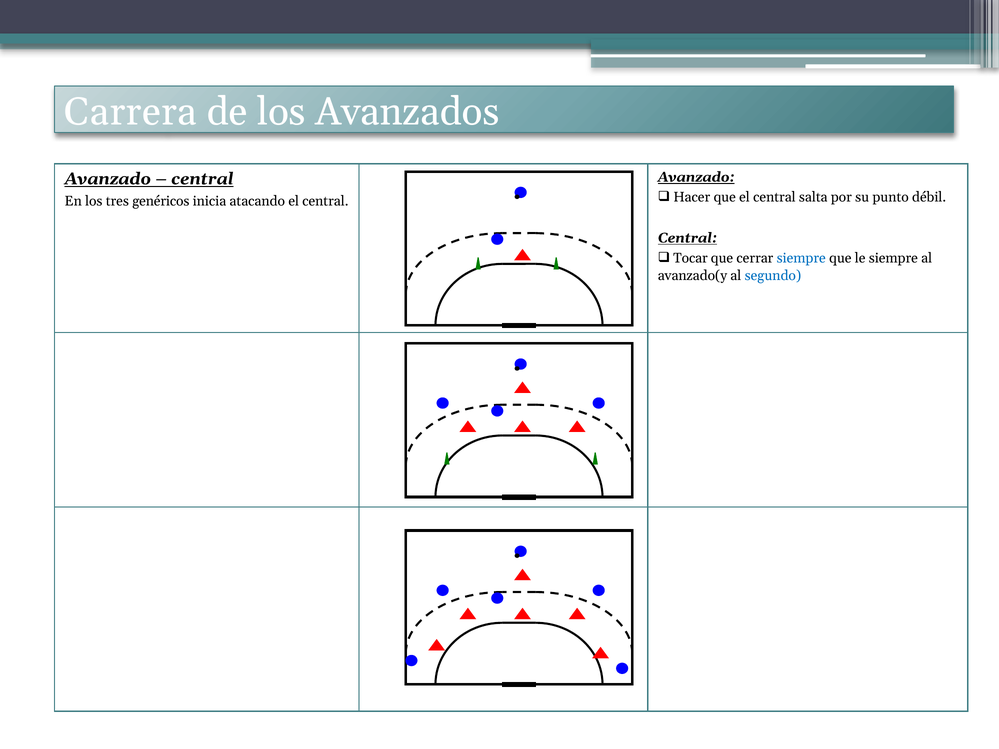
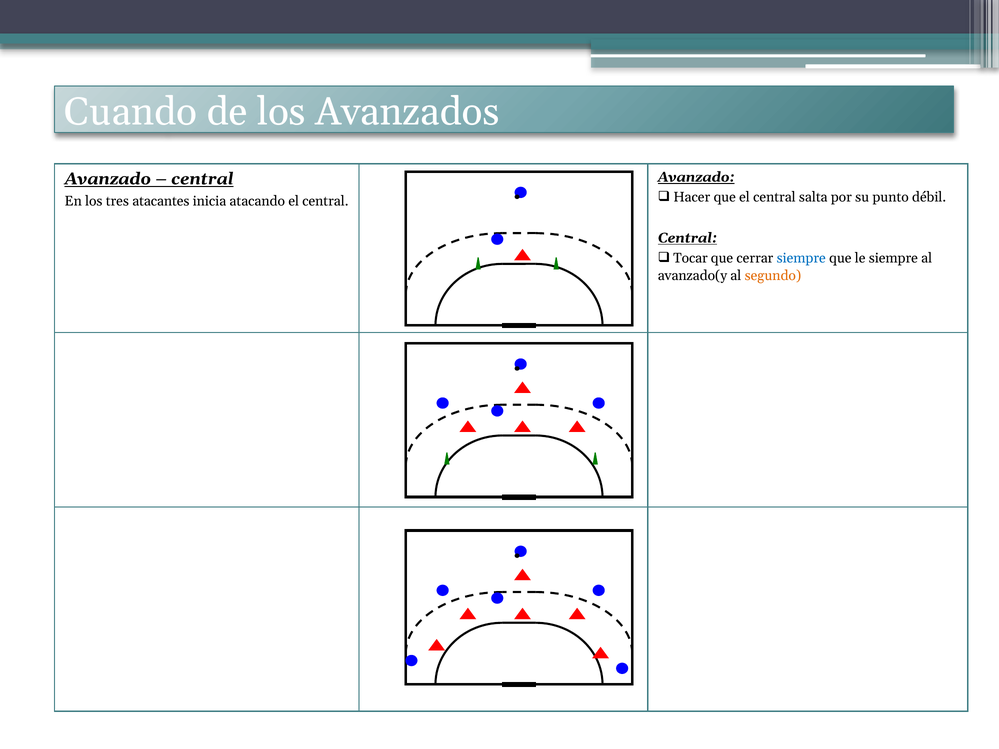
Carrera: Carrera -> Cuando (131, 112)
genéricos: genéricos -> atacantes (161, 201)
segundo colour: blue -> orange (773, 276)
